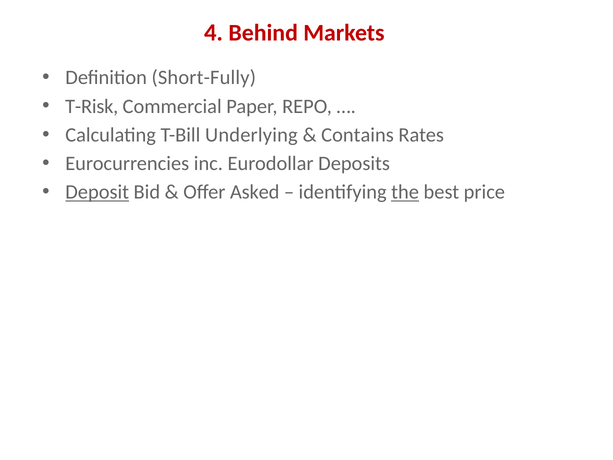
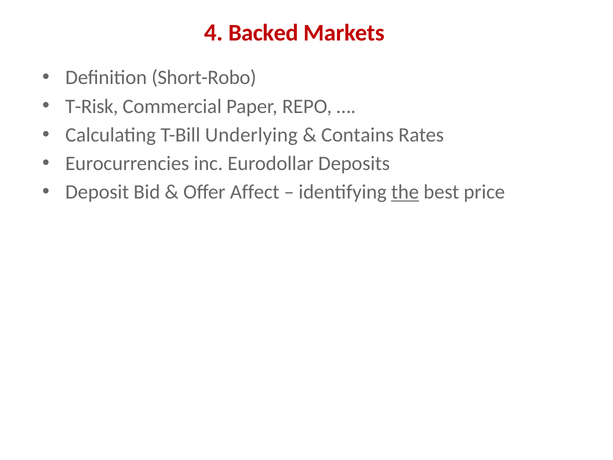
Behind: Behind -> Backed (263, 33)
Short-Fully: Short-Fully -> Short-Robo (204, 78)
Deposit underline: present -> none (97, 192)
Asked: Asked -> Affect (255, 192)
